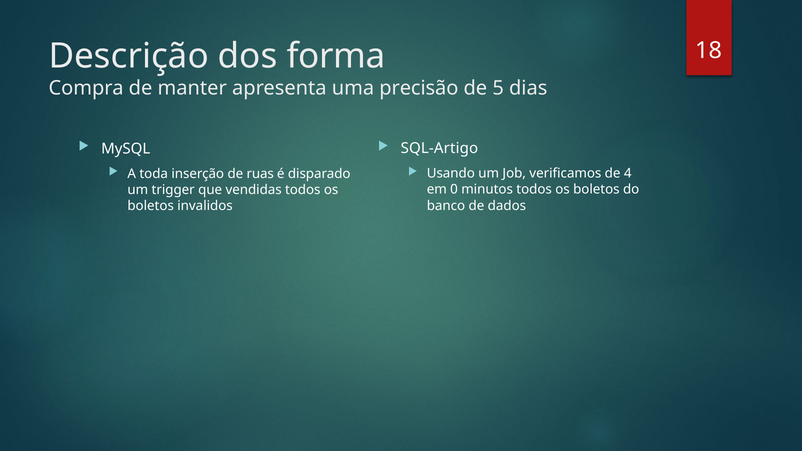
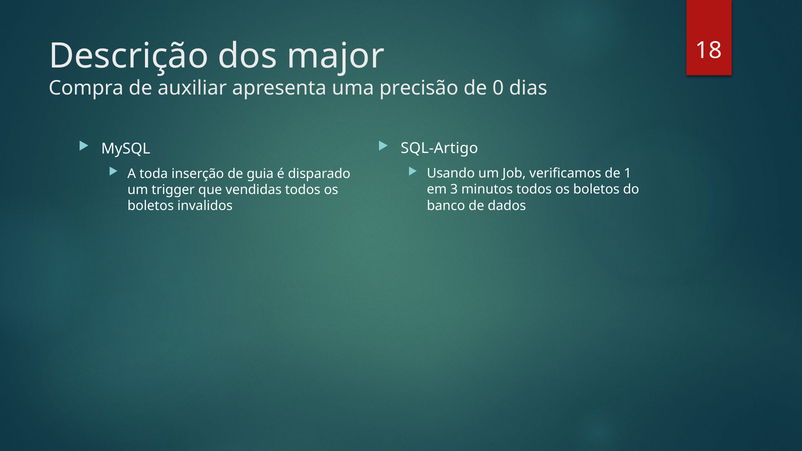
forma: forma -> major (336, 56)
manter: manter -> auxiliar (192, 88)
5: 5 -> 0 (498, 88)
4: 4 -> 1 (628, 174)
ruas: ruas -> guia (260, 174)
0: 0 -> 3 (454, 190)
